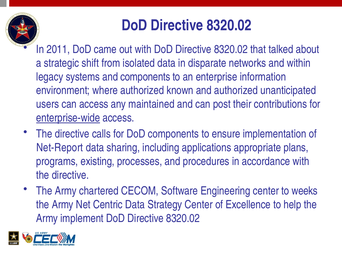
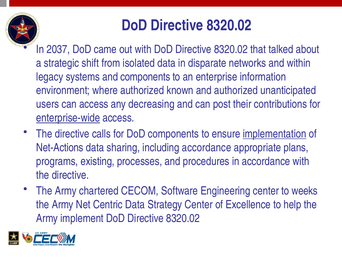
2011: 2011 -> 2037 (58, 49)
maintained: maintained -> decreasing (152, 104)
implementation underline: none -> present (275, 134)
Net-Report: Net-Report -> Net-Actions (60, 147)
including applications: applications -> accordance (207, 147)
